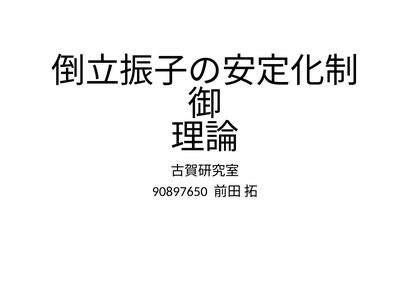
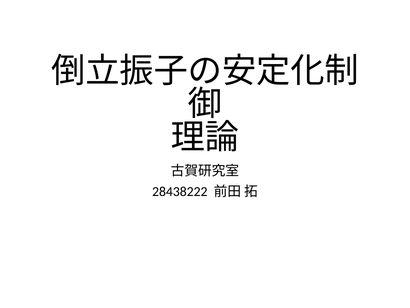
90897650: 90897650 -> 28438222 (180, 191)
